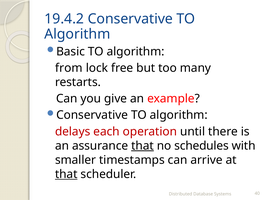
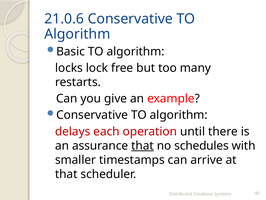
19.4.2: 19.4.2 -> 21.0.6 (64, 19)
from: from -> locks (69, 68)
that underline: present -> none (66, 174)
